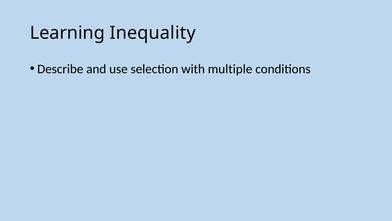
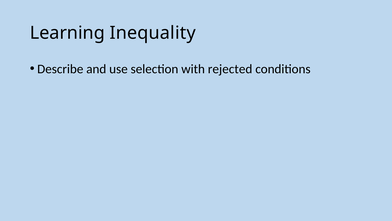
multiple: multiple -> rejected (230, 69)
